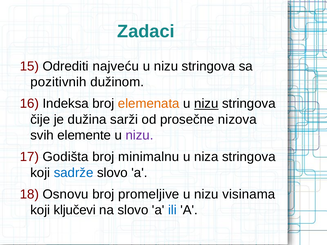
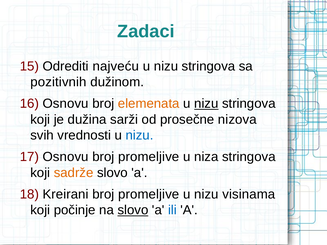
Indeksa: Indeksa -> Osnovu (66, 104)
čije: čije -> koji (40, 120)
elemente: elemente -> vrednosti (84, 135)
nizu colour: purple -> blue (140, 135)
Godišta: Godišta -> Osnovu (66, 157)
minimalnu: minimalnu -> promeljive (149, 157)
sadrže colour: blue -> orange (74, 173)
Osnovu: Osnovu -> Kreirani (66, 194)
ključevi: ključevi -> počinje (75, 210)
slovo underline: none -> present (133, 210)
